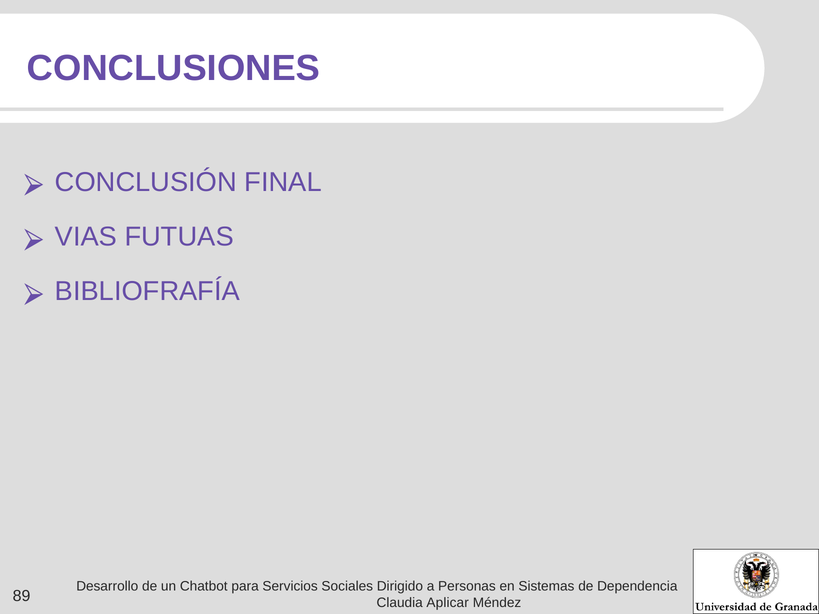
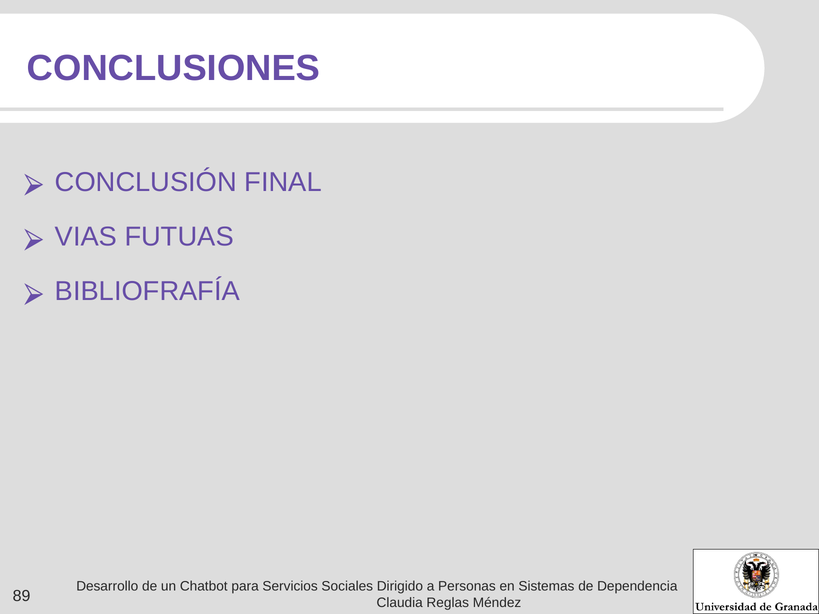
Aplicar: Aplicar -> Reglas (448, 603)
